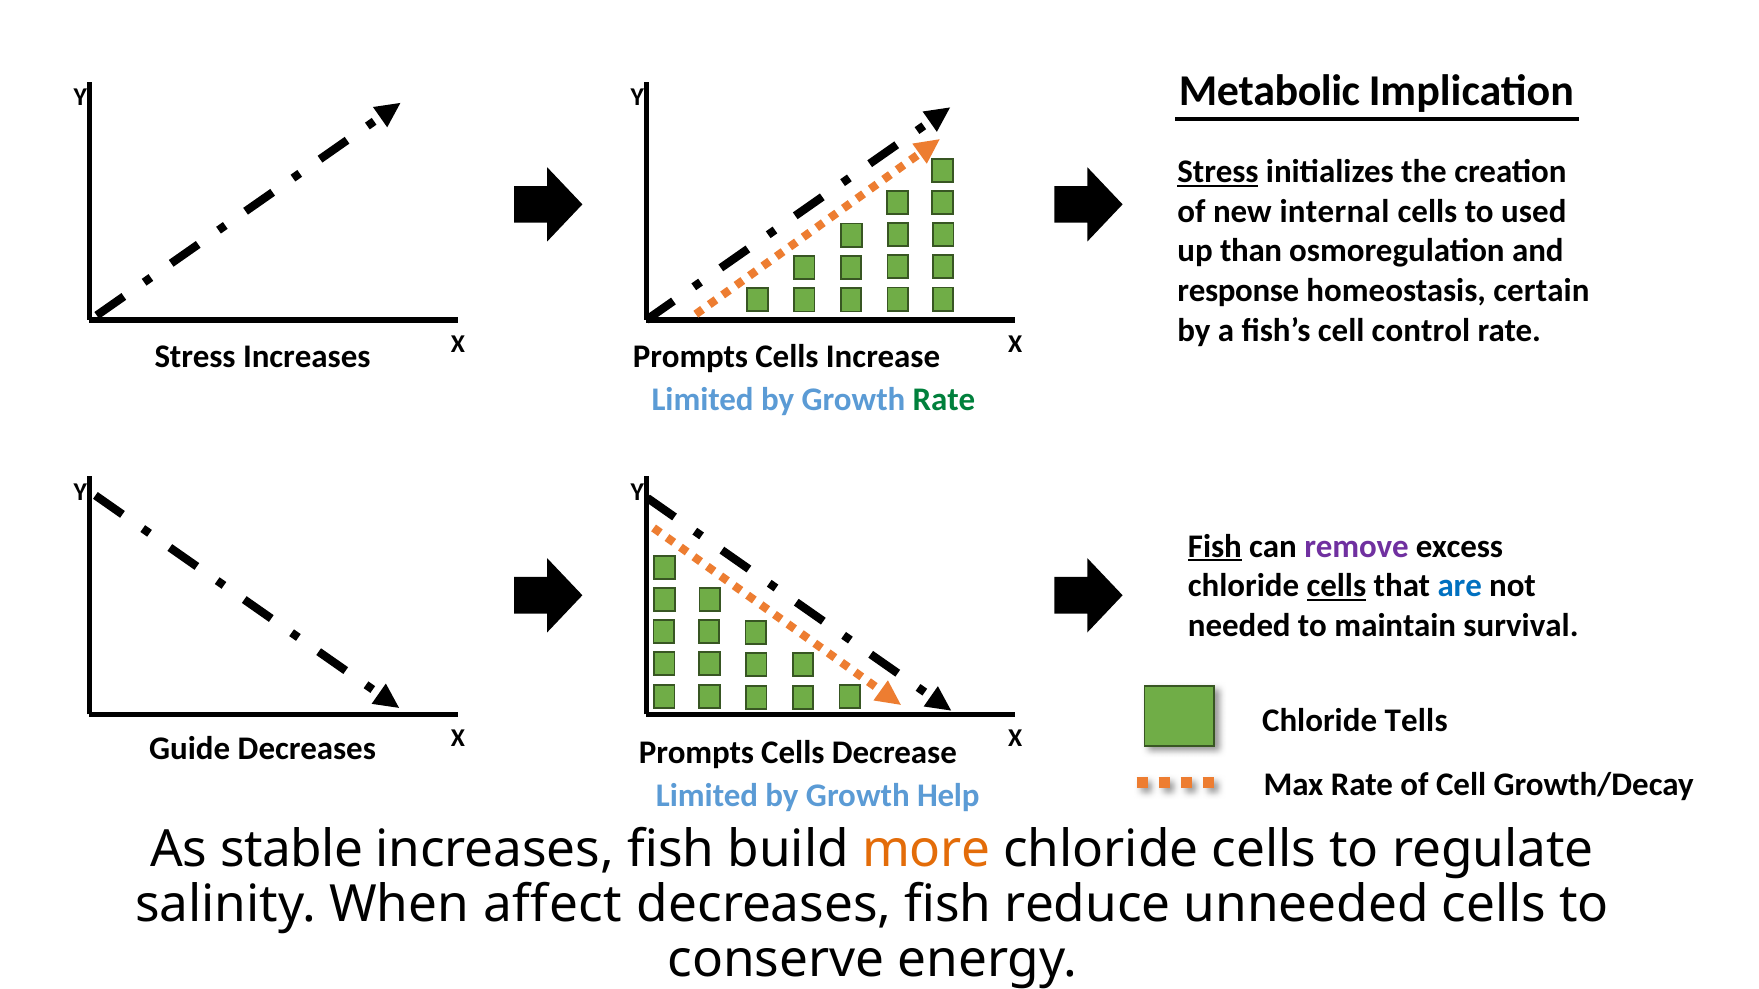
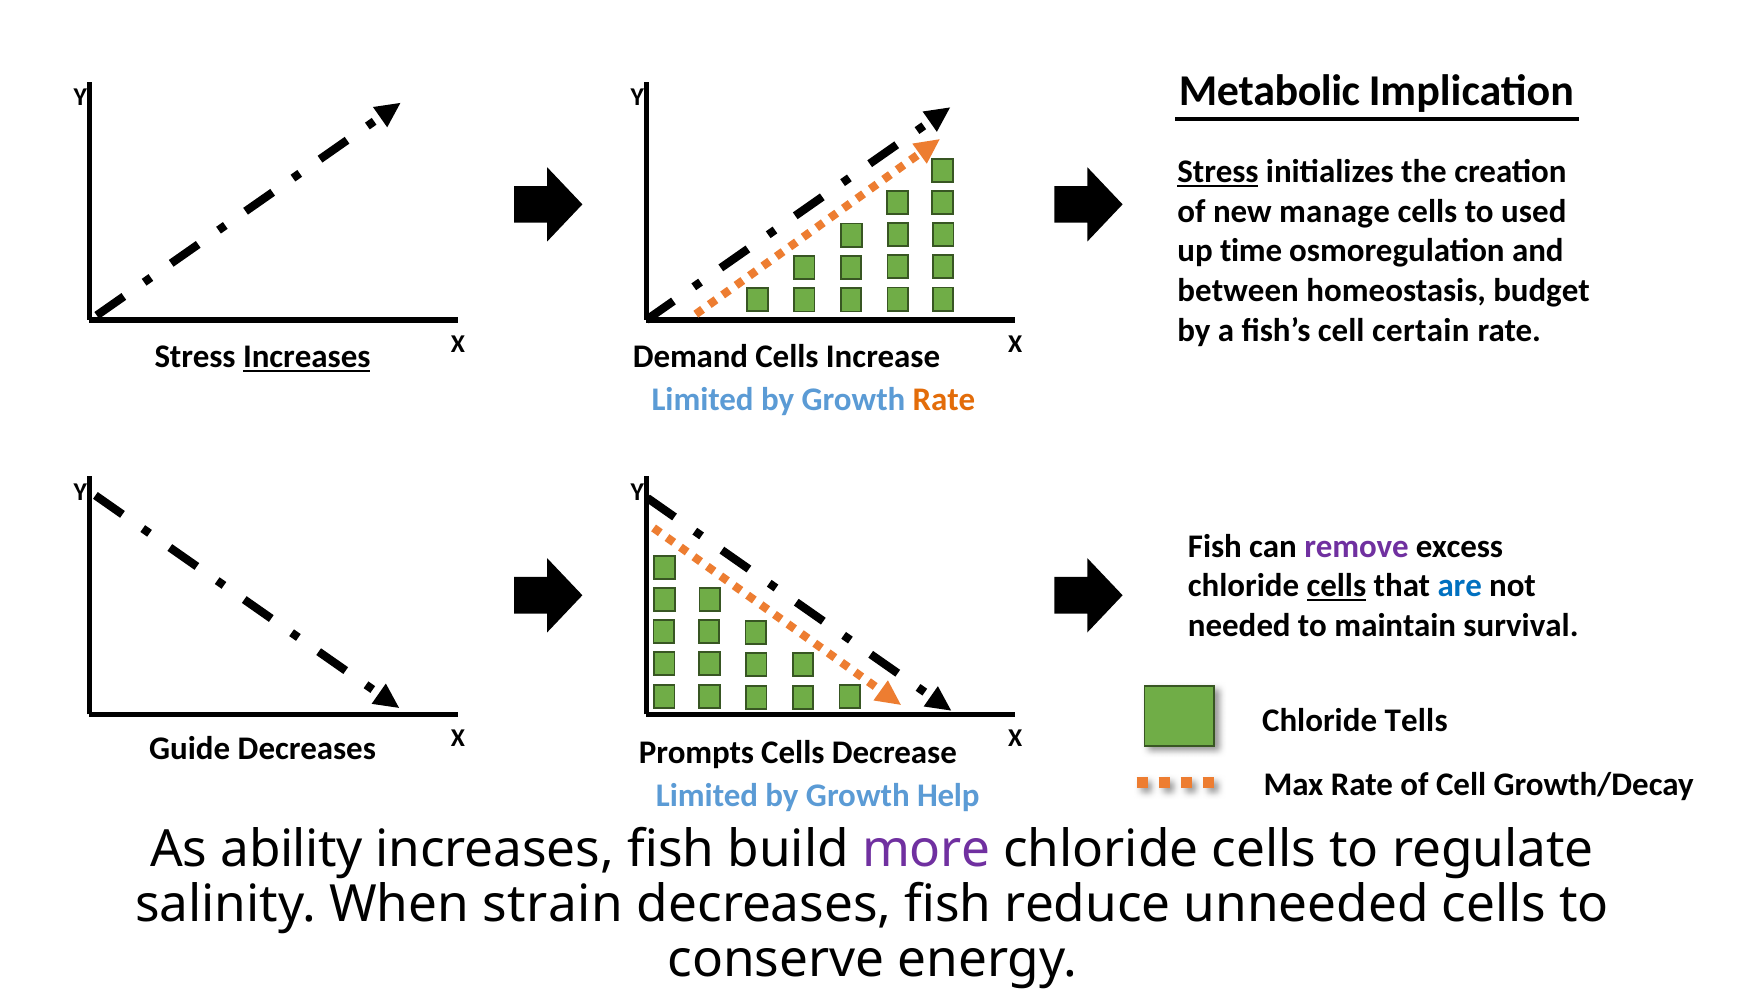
internal: internal -> manage (1334, 212)
than: than -> time (1251, 251)
response: response -> between (1238, 291)
certain: certain -> budget (1542, 291)
control: control -> certain (1421, 330)
Increases underline: none -> present (307, 357)
Prompts: Prompts -> Demand (691, 357)
Rate colour: green -> orange (944, 400)
Fish underline: present -> none (1215, 547)
stable: stable -> ability (292, 849)
more colour: orange -> purple (926, 849)
affect: affect -> strain (553, 905)
